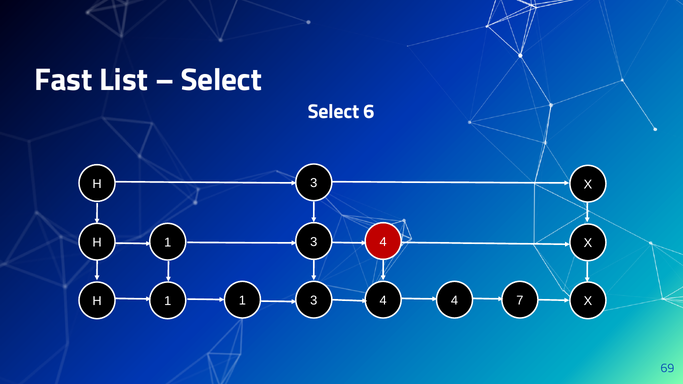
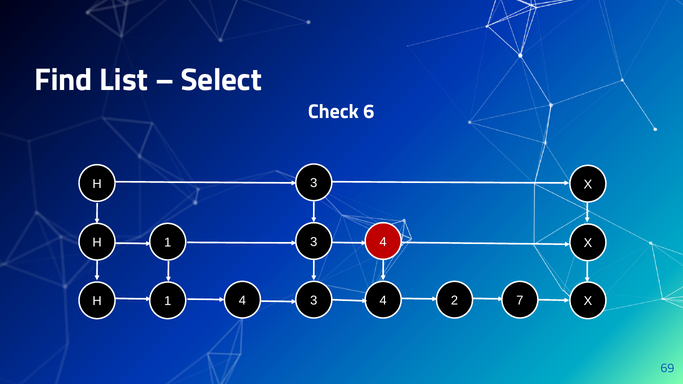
Fast: Fast -> Find (63, 80)
Select: Select -> Check (333, 112)
4: 4 -> 2 (455, 301)
1: 1 -> 4 (242, 301)
